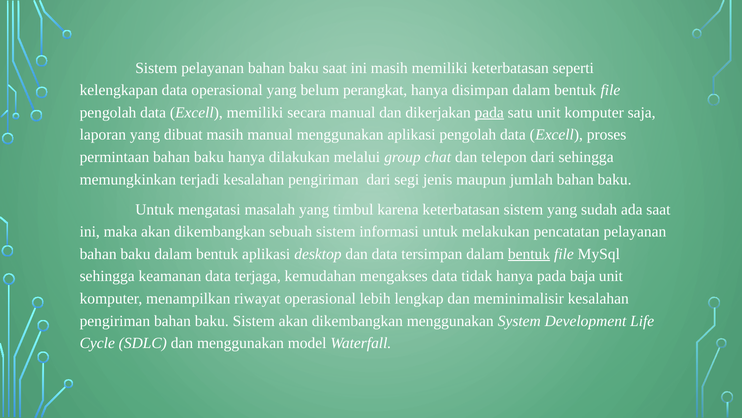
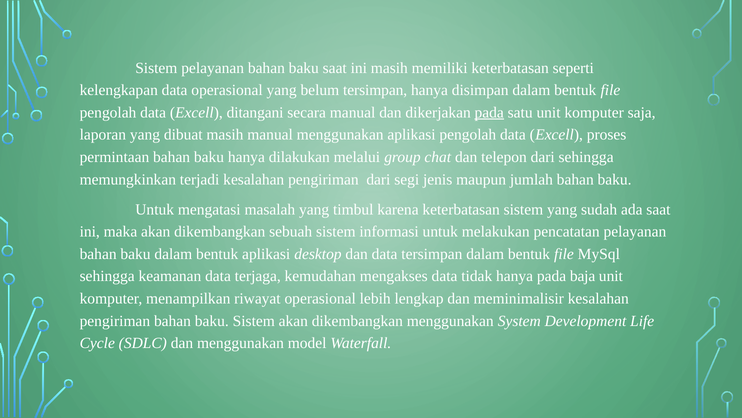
belum perangkat: perangkat -> tersimpan (375, 90)
Excell memiliki: memiliki -> ditangani (255, 112)
bentuk underline: present -> none (529, 254)
